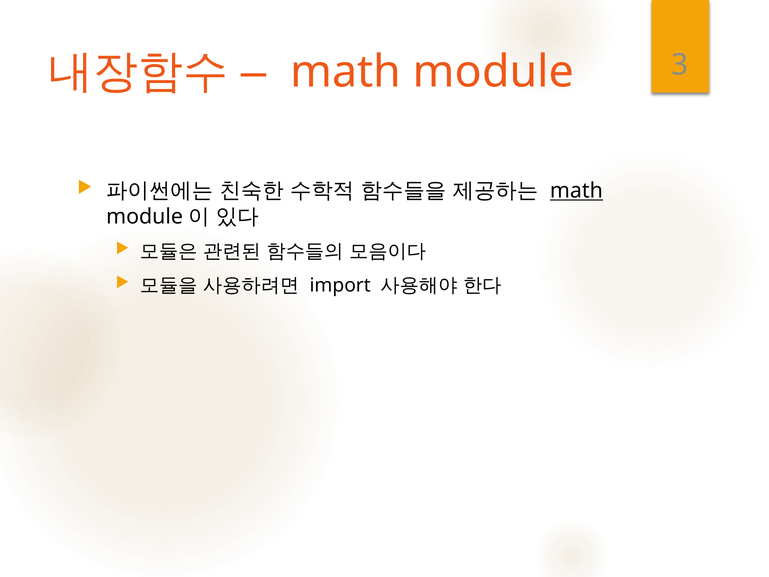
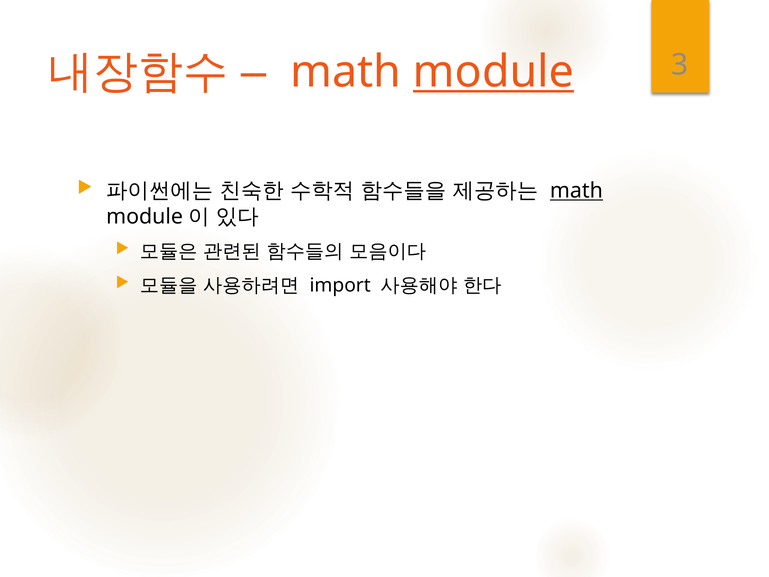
module underline: none -> present (494, 72)
